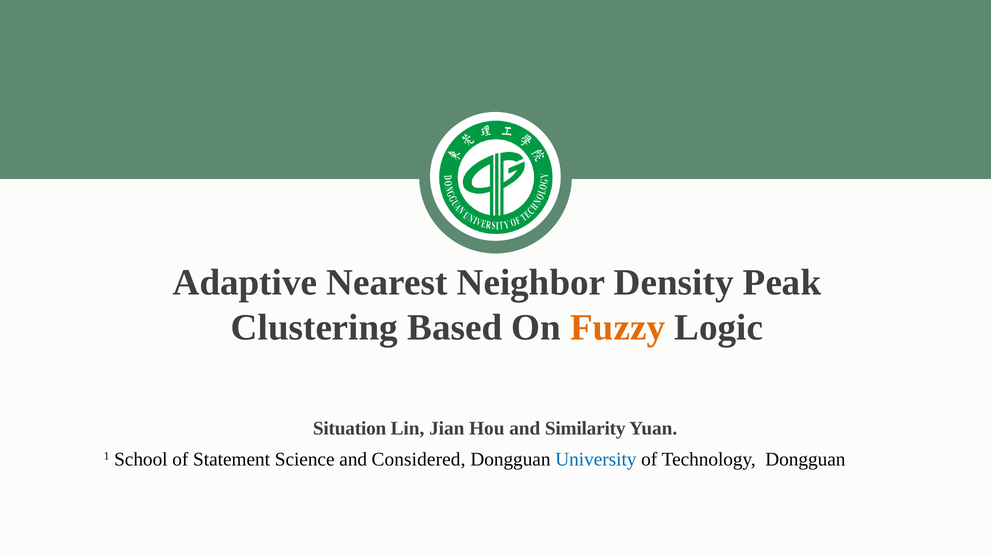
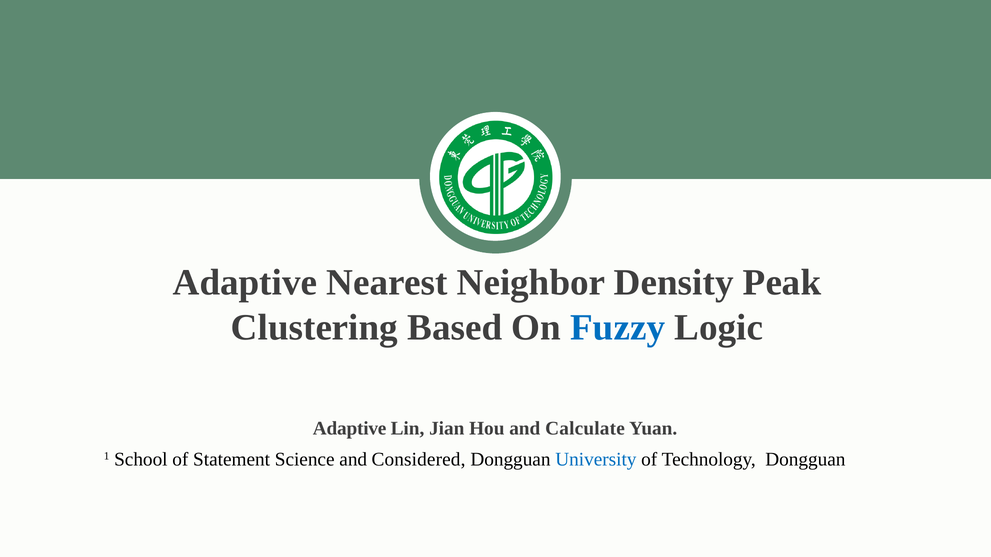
Fuzzy colour: orange -> blue (618, 328)
Situation: Situation -> Adaptive (350, 429)
Similarity: Similarity -> Calculate (585, 429)
